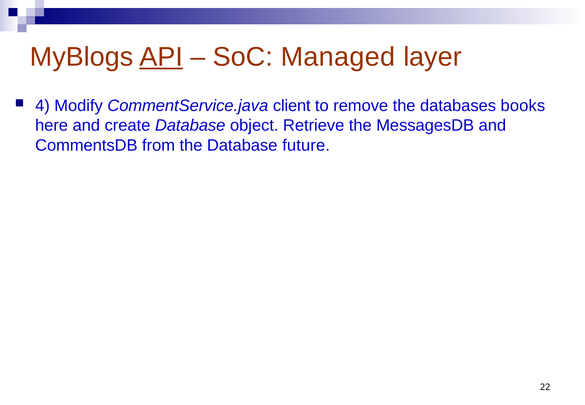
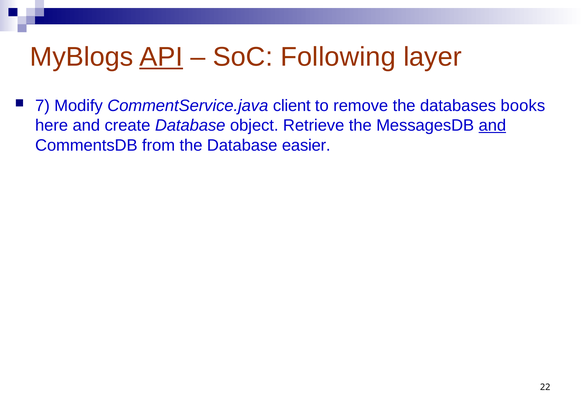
Managed: Managed -> Following (338, 57)
4: 4 -> 7 (42, 106)
and underline: none -> present (492, 125)
future: future -> easier (306, 145)
